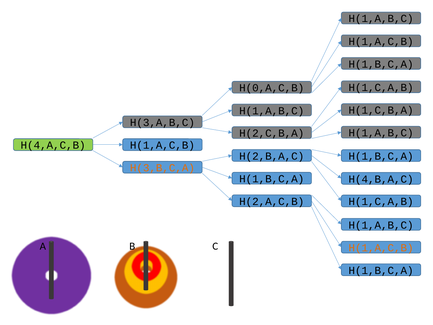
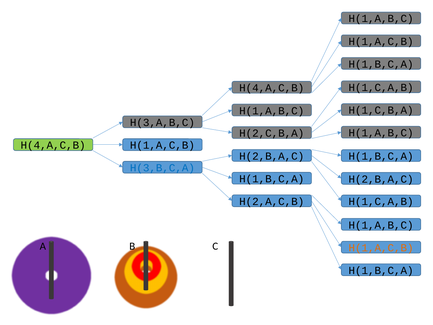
H(0,A,C,B: H(0,A,C,B -> H(4,A,C,B (272, 88)
H(3,B,C,A colour: orange -> blue (162, 168)
H(4,B,A,C: H(4,B,A,C -> H(2,B,A,C (381, 179)
